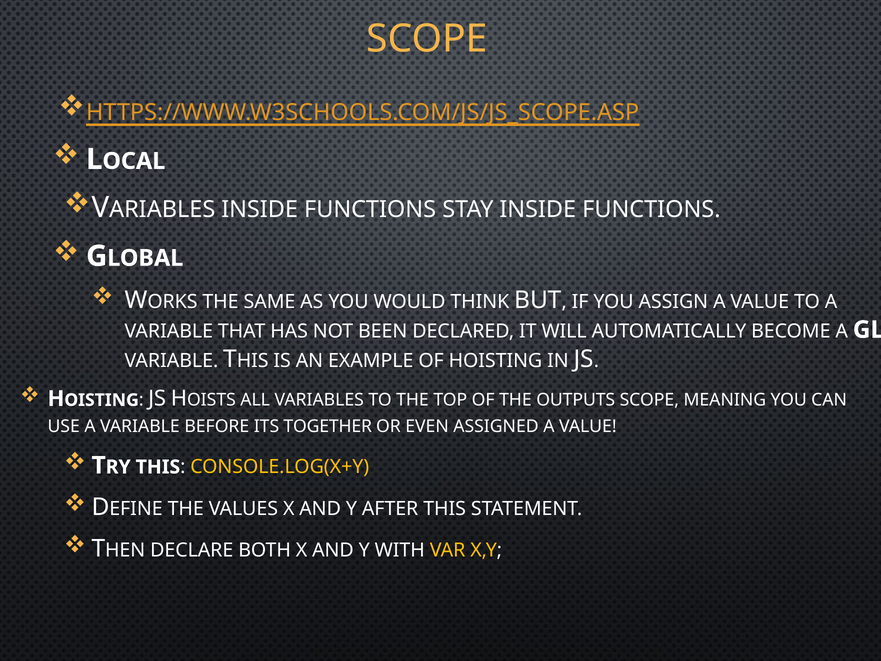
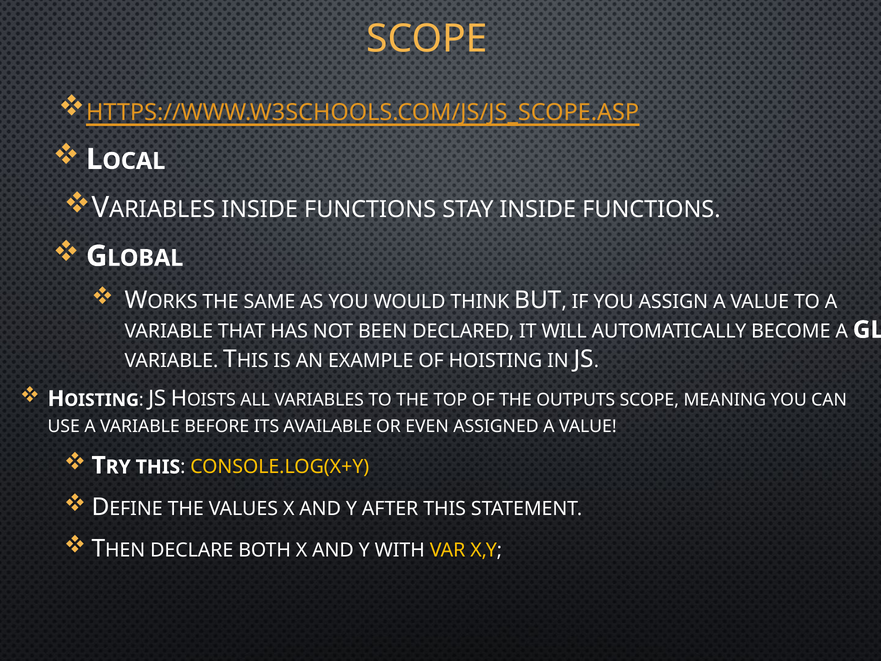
TOGETHER: TOGETHER -> AVAILABLE (328, 426)
